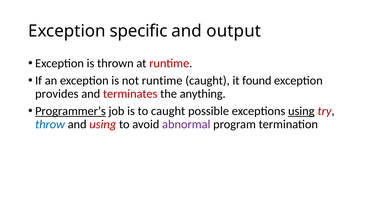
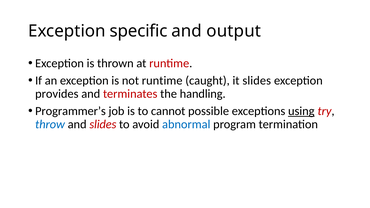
it found: found -> slides (257, 81)
anything: anything -> handling (203, 94)
Programmer’s underline: present -> none (70, 111)
to caught: caught -> cannot (168, 111)
and using: using -> slides (103, 124)
abnormal colour: purple -> blue (186, 124)
